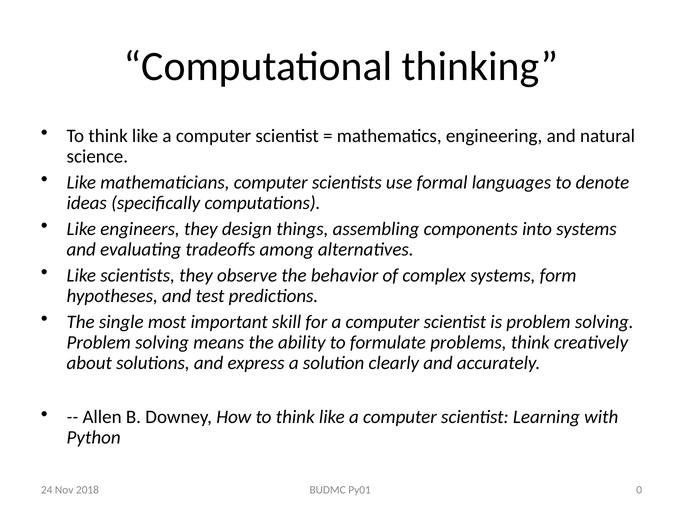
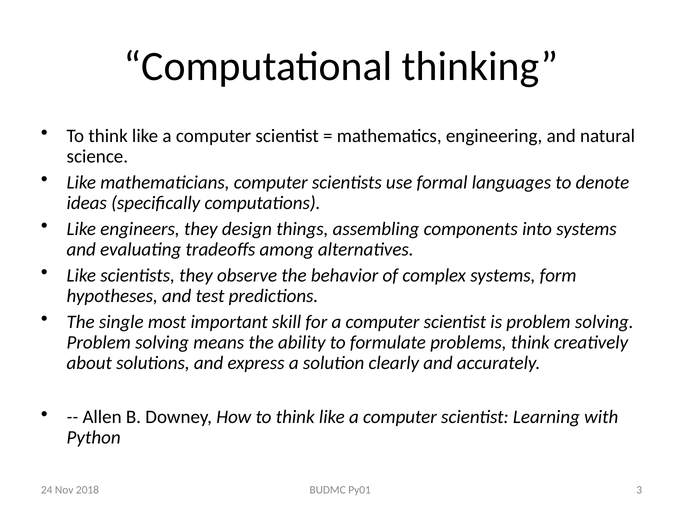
0: 0 -> 3 (639, 489)
